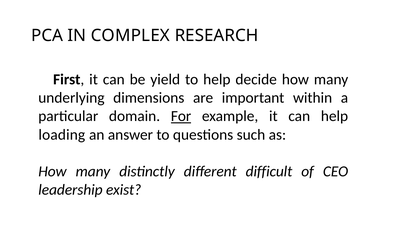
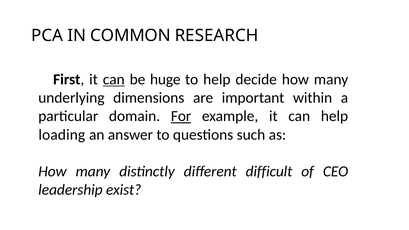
COMPLEX: COMPLEX -> COMMON (131, 36)
can underline: none -> present (114, 79)
yield: yield -> huge (165, 79)
